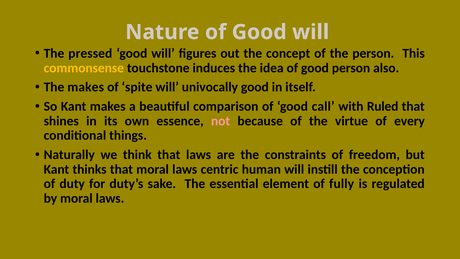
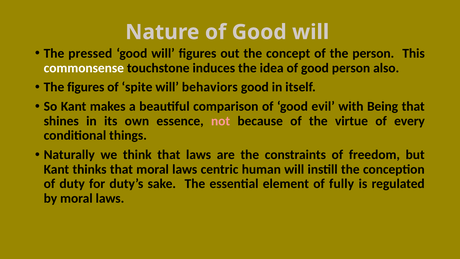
commonsense colour: yellow -> white (84, 68)
The makes: makes -> figures (86, 87)
univocally: univocally -> behaviors (210, 87)
call: call -> evil (323, 106)
Ruled: Ruled -> Being (383, 106)
